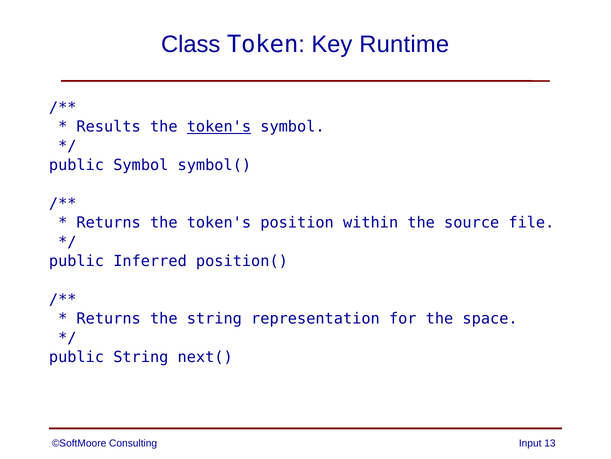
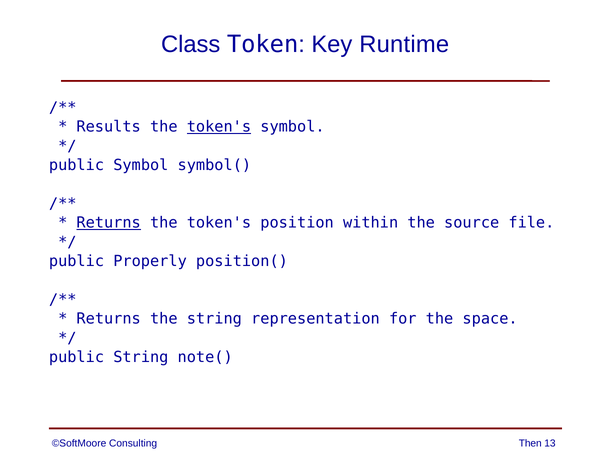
Returns underline: none -> present (109, 222)
Inferred: Inferred -> Properly (150, 261)
next(: next( -> note( (205, 357)
Input: Input -> Then (530, 443)
